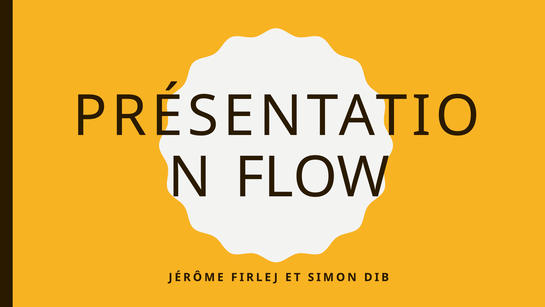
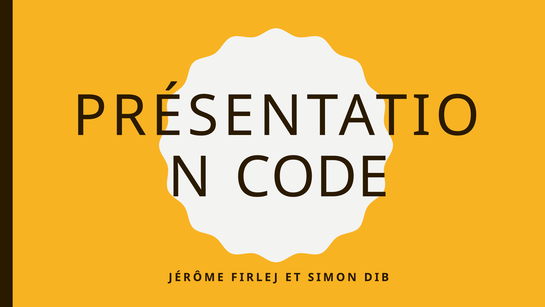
FLOW: FLOW -> CODE (312, 178)
